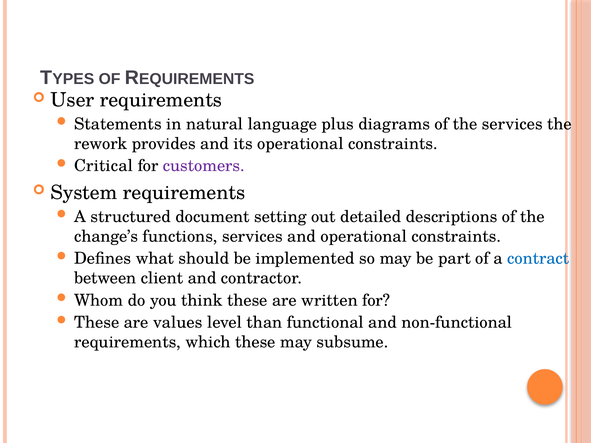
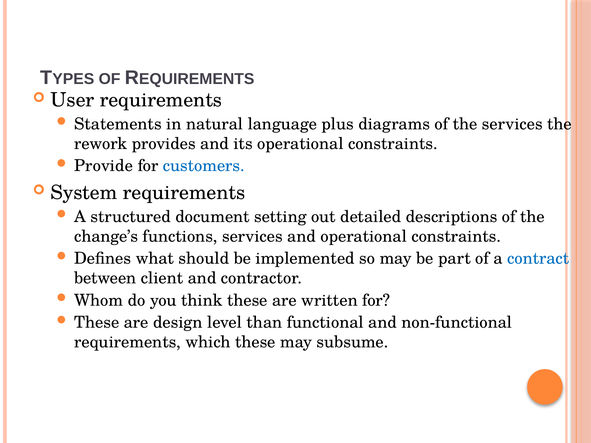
Critical: Critical -> Provide (104, 166)
customers colour: purple -> blue (204, 166)
values: values -> design (178, 323)
